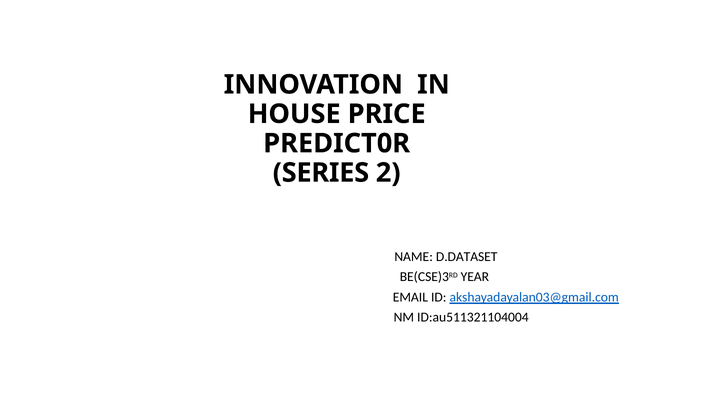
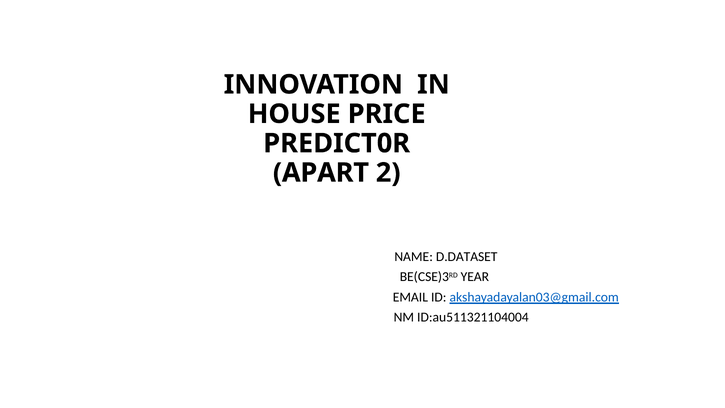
SERIES: SERIES -> APART (321, 173)
